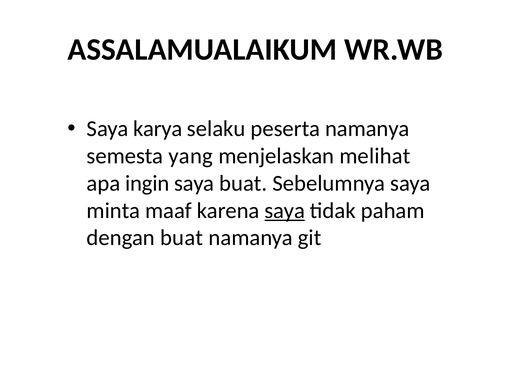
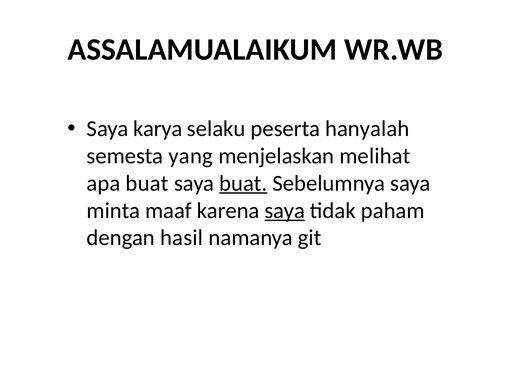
peserta namanya: namanya -> hanyalah (367, 129)
apa ingin: ingin -> buat (147, 183)
buat underline: none -> present (243, 183)
dengan buat: buat -> hasil (182, 238)
